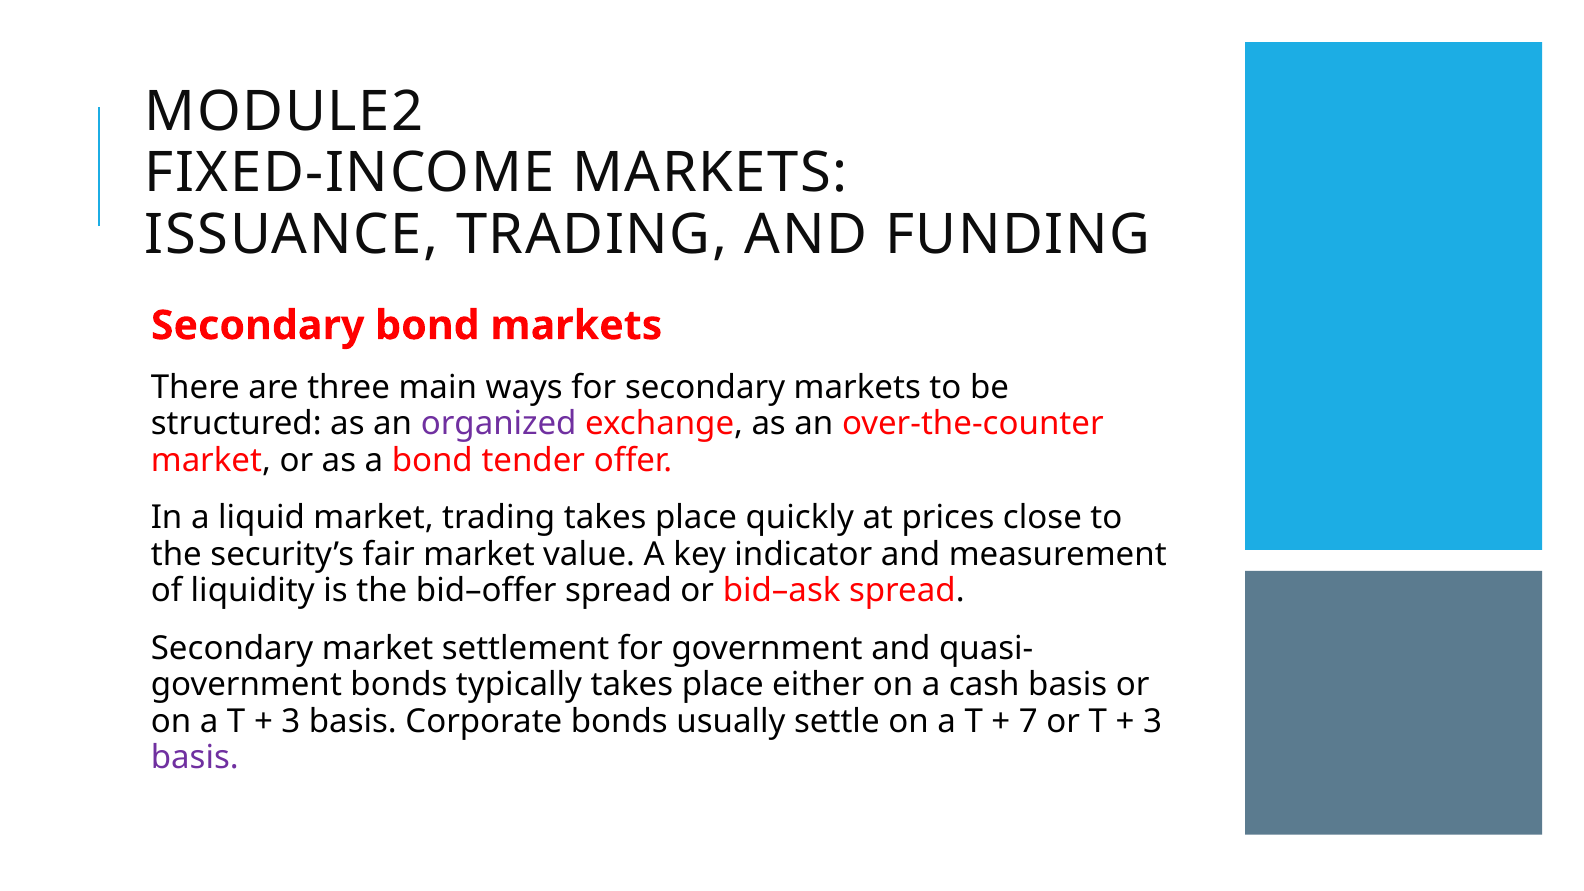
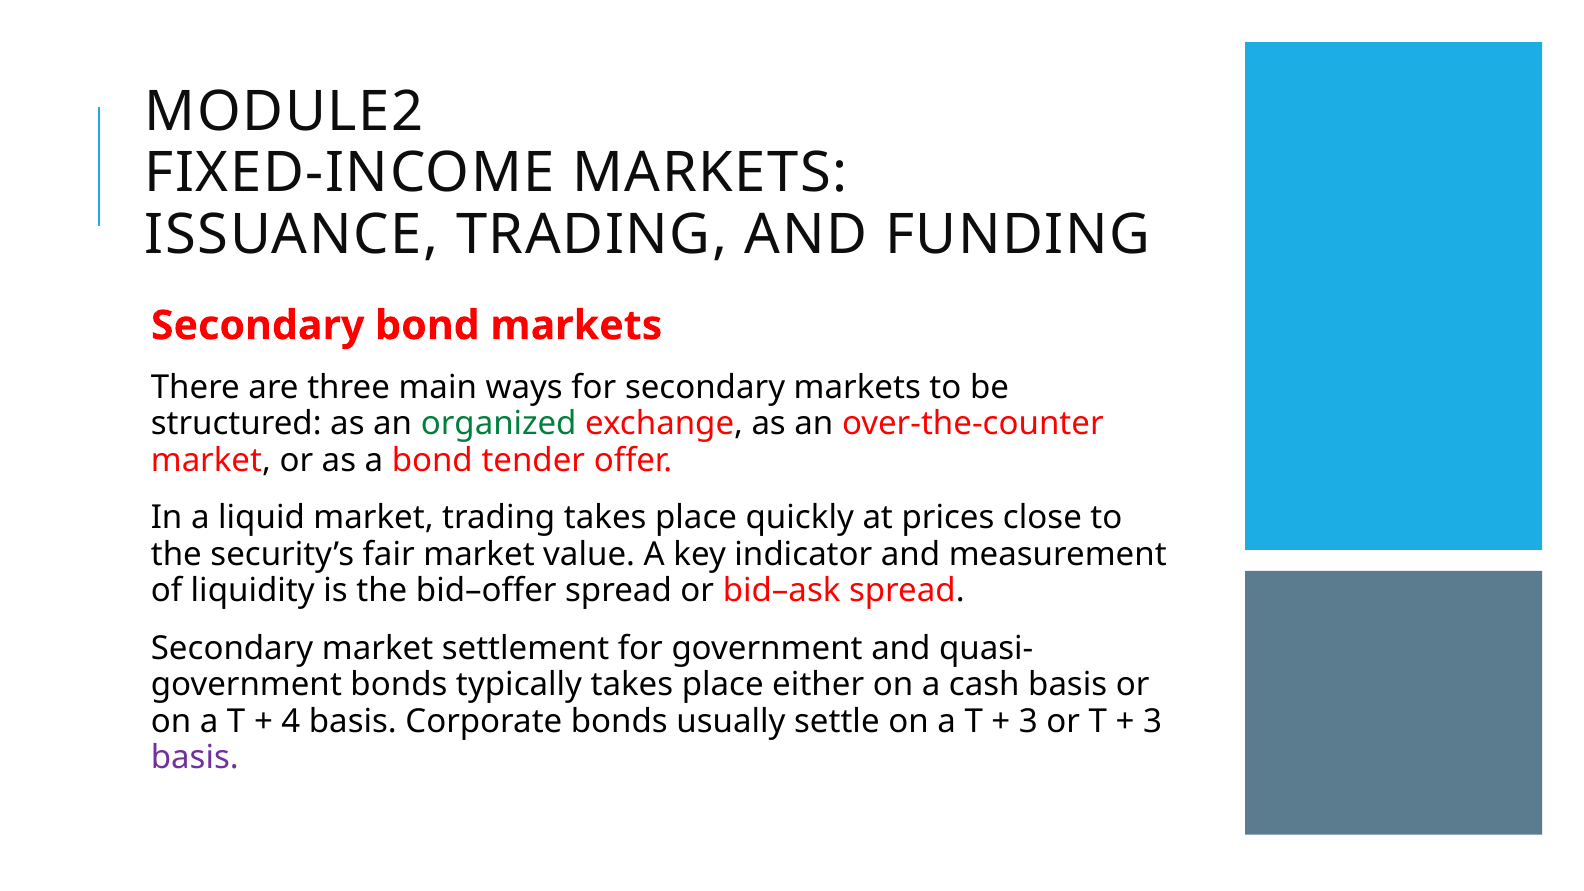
organized colour: purple -> green (499, 424)
3: 3 -> 4 (291, 721)
7: 7 -> 3 (1028, 721)
